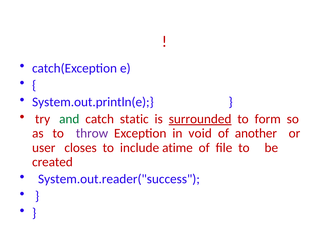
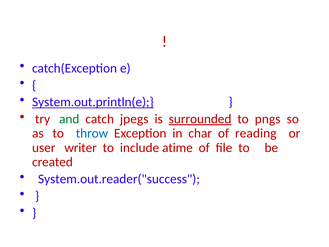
System.out.println(e underline: none -> present (93, 102)
static: static -> jpegs (134, 119)
form: form -> pngs (268, 119)
throw colour: purple -> blue (92, 133)
void: void -> char (200, 133)
another: another -> reading (256, 133)
closes: closes -> writer (81, 148)
